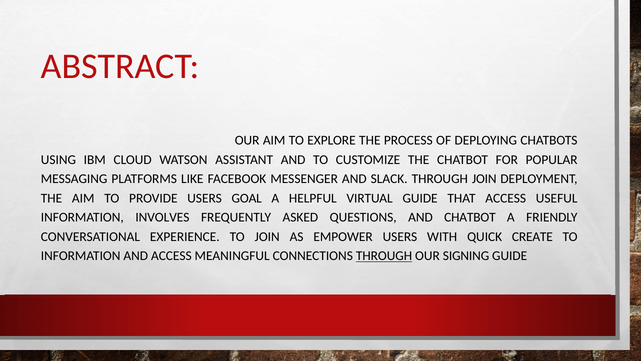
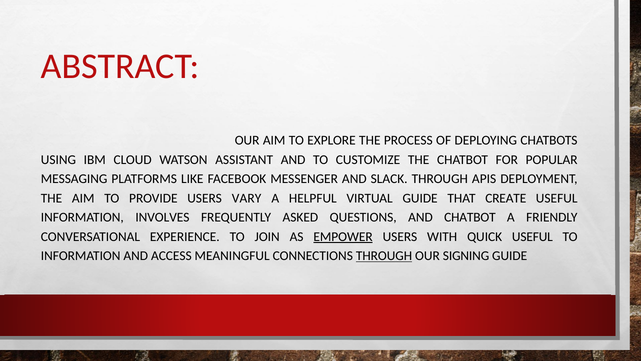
THROUGH JOIN: JOIN -> APIS (484, 179)
GOAL: GOAL -> VARY (247, 198)
THAT ACCESS: ACCESS -> CREATE (506, 198)
EMPOWER underline: none -> present (343, 237)
QUICK CREATE: CREATE -> USEFUL (532, 237)
